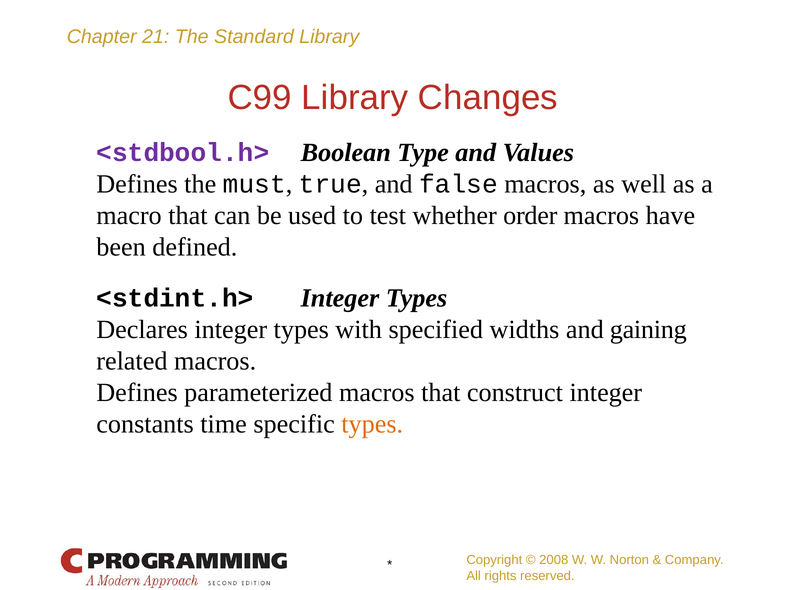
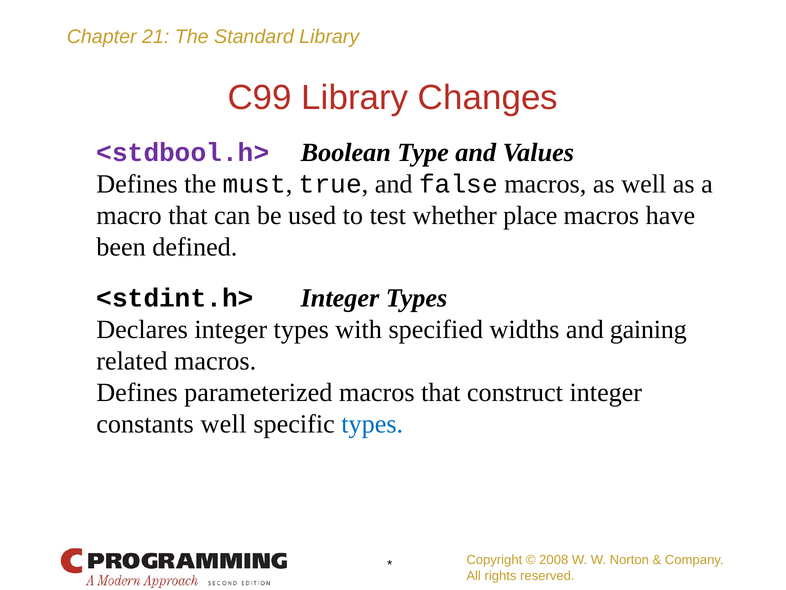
order: order -> place (530, 215)
constants time: time -> well (223, 424)
types colour: orange -> blue (372, 424)
